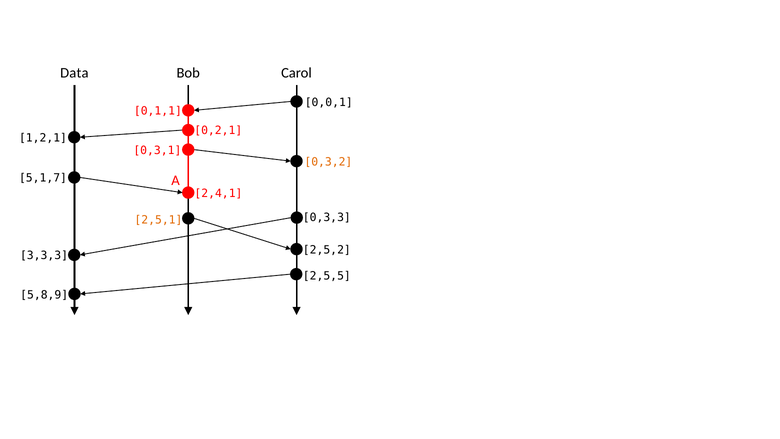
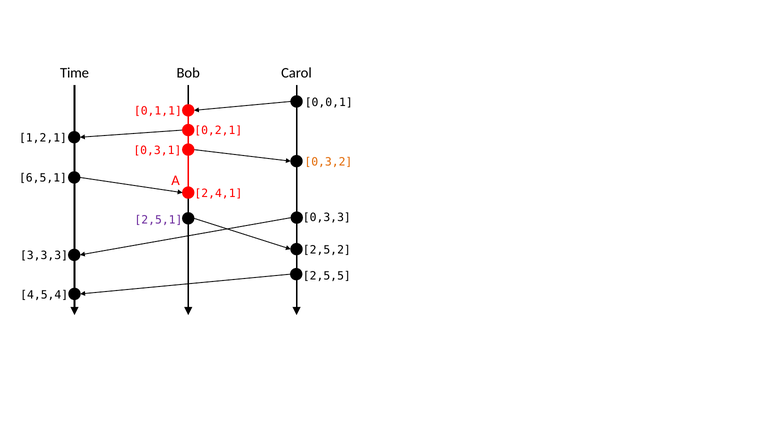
Data: Data -> Time (75, 73)
5,1,7: 5,1,7 -> 6,5,1 (43, 178)
2,5,1 colour: orange -> purple (158, 220)
5,8,9: 5,8,9 -> 4,5,4 (44, 295)
